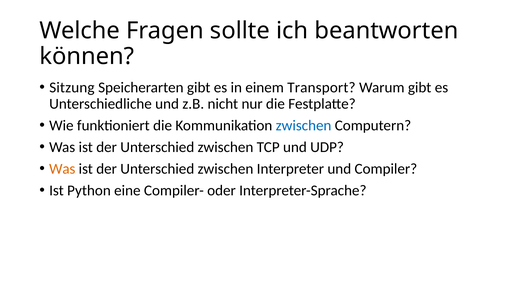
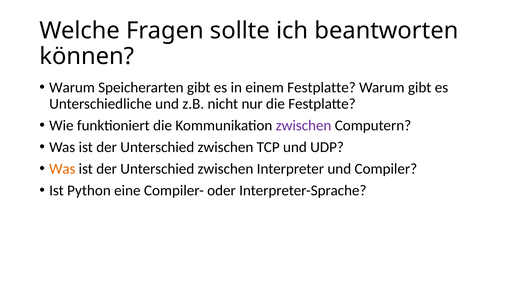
Sitzung: Sitzung -> Warum (72, 88)
einem Transport: Transport -> Festplatte (322, 88)
zwischen colour: blue -> purple (304, 126)
